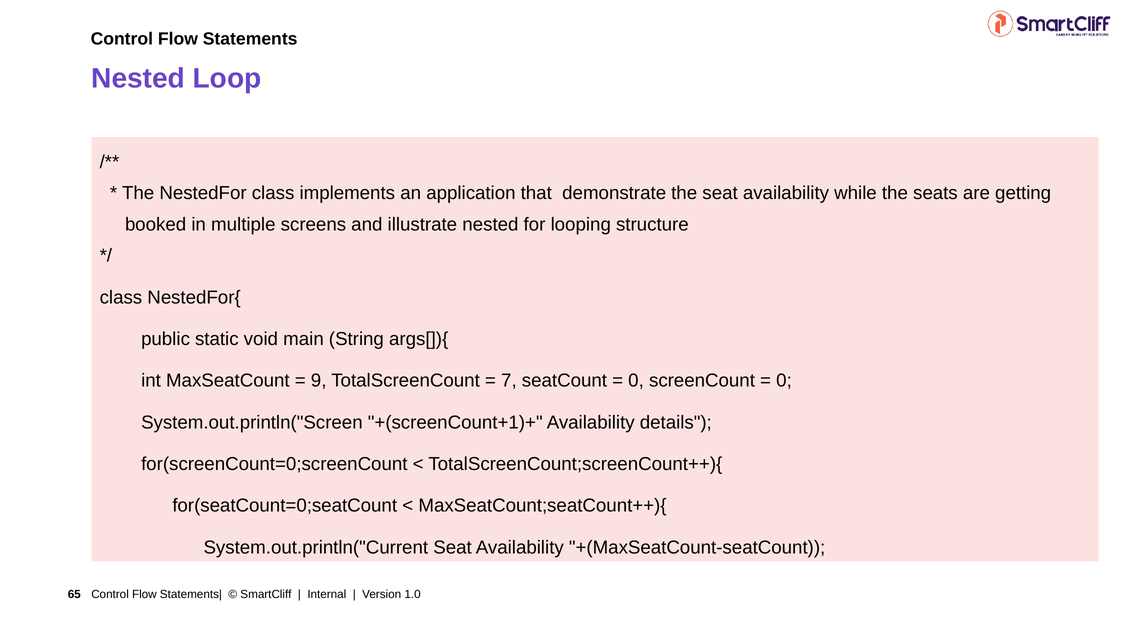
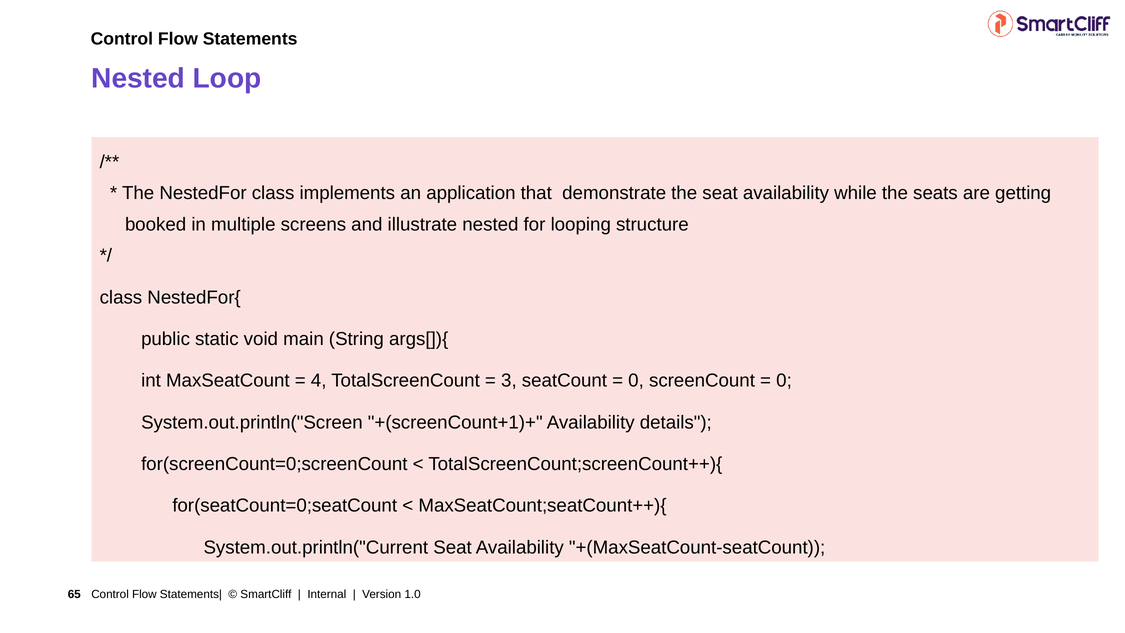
9: 9 -> 4 (319, 381)
7: 7 -> 3 (509, 381)
